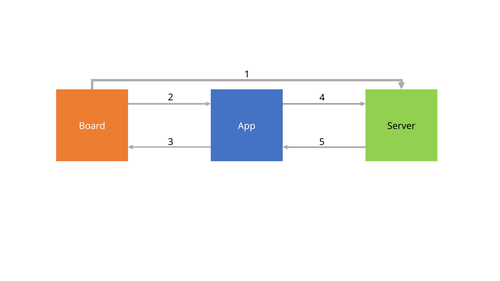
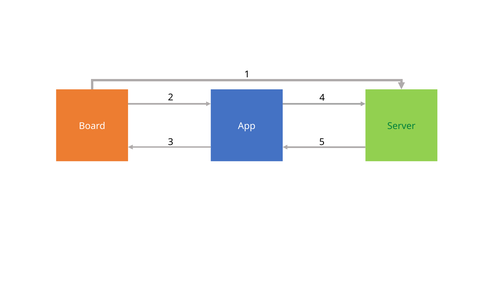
Server colour: black -> green (401, 126)
